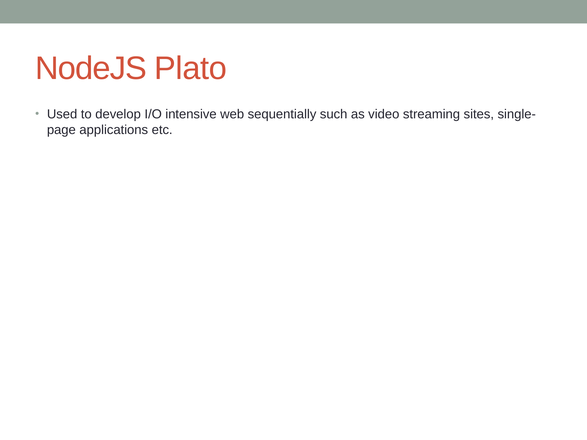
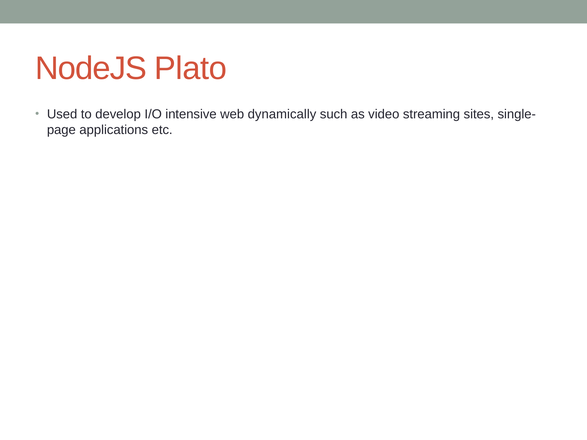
sequentially: sequentially -> dynamically (282, 114)
